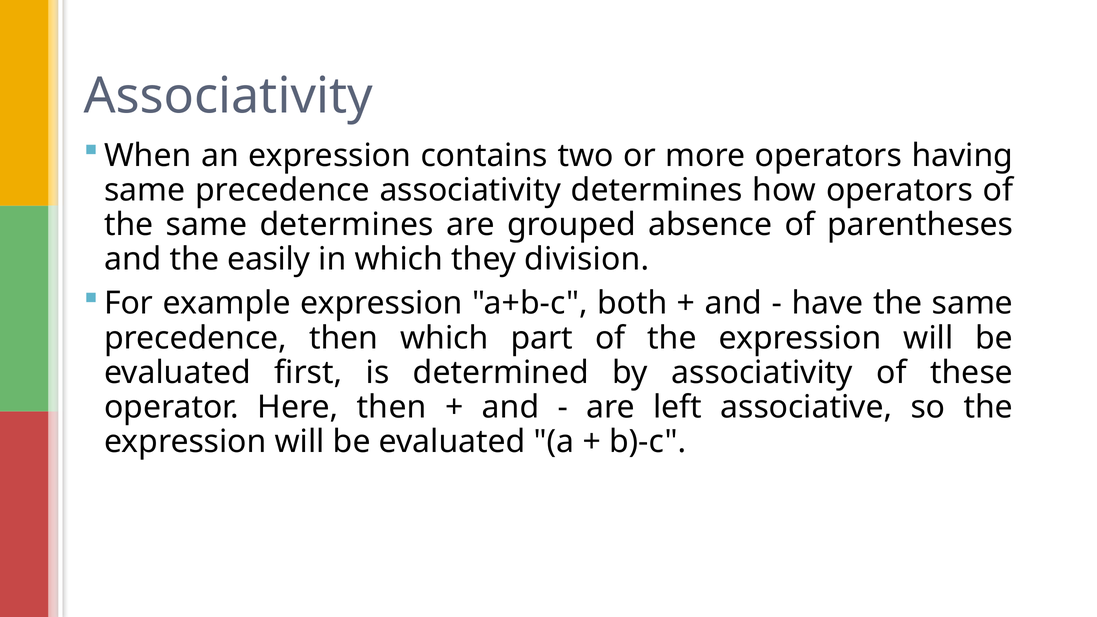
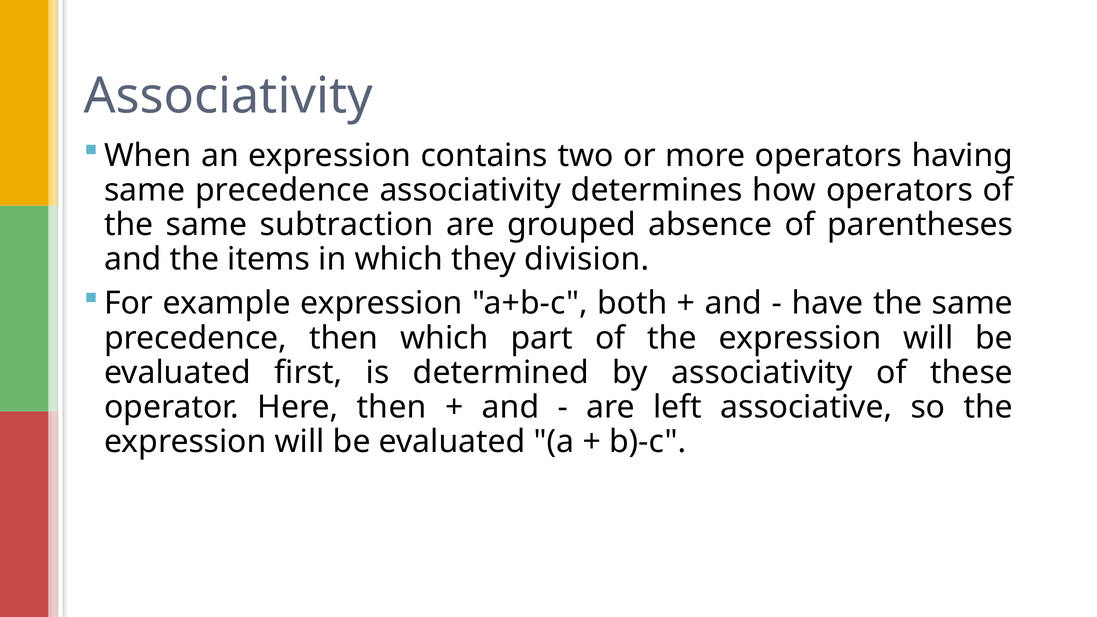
same determines: determines -> subtraction (347, 225)
easily: easily -> items (269, 259)
